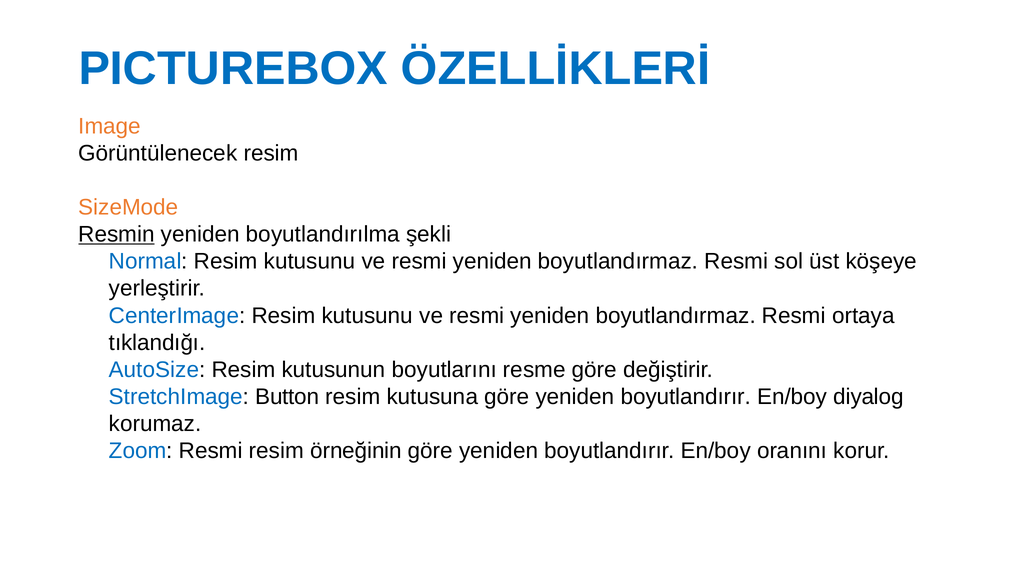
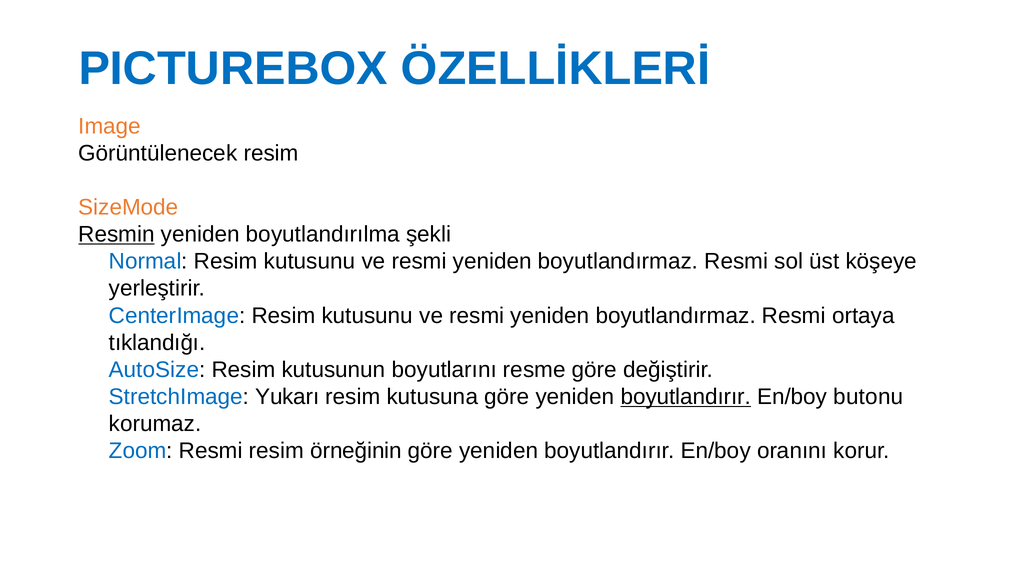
Button: Button -> Yukarı (287, 396)
boyutlandırır underline: none -> present (686, 396)
diyalog: diyalog -> butonu (868, 396)
